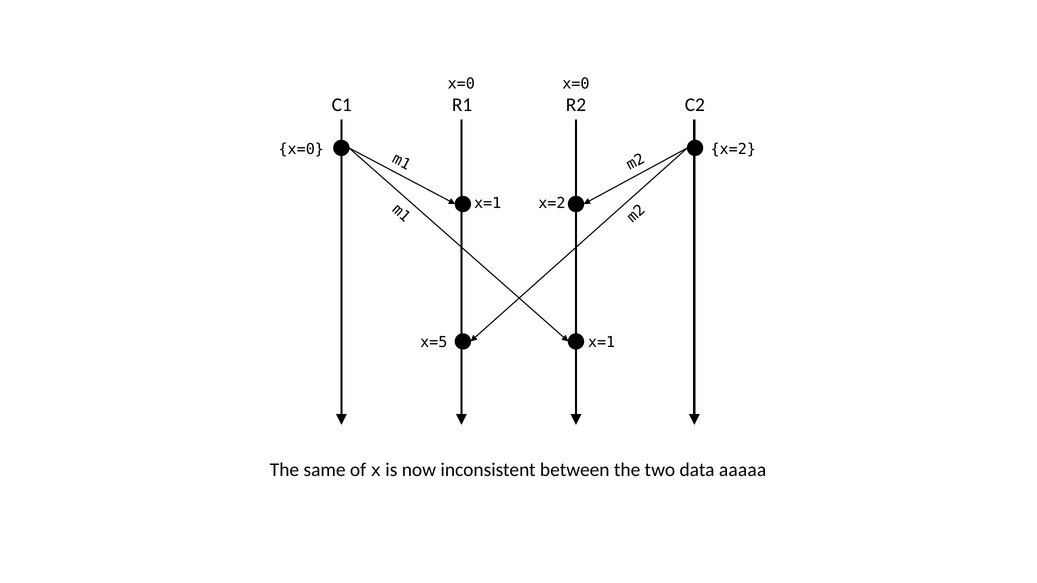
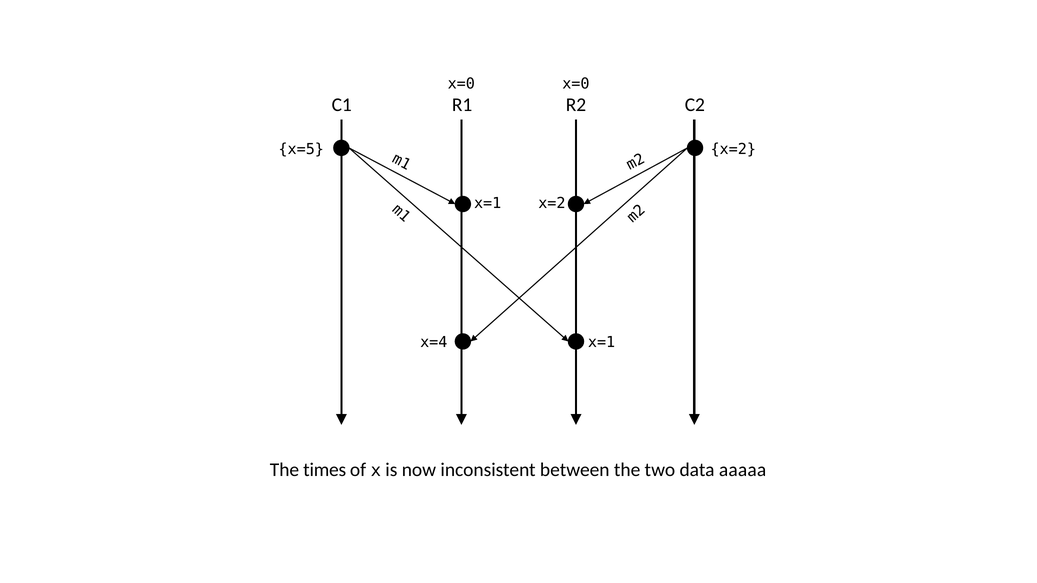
x=0: x=0 -> x=5 (301, 149)
x=5: x=5 -> x=4 (434, 343)
same: same -> times (325, 470)
